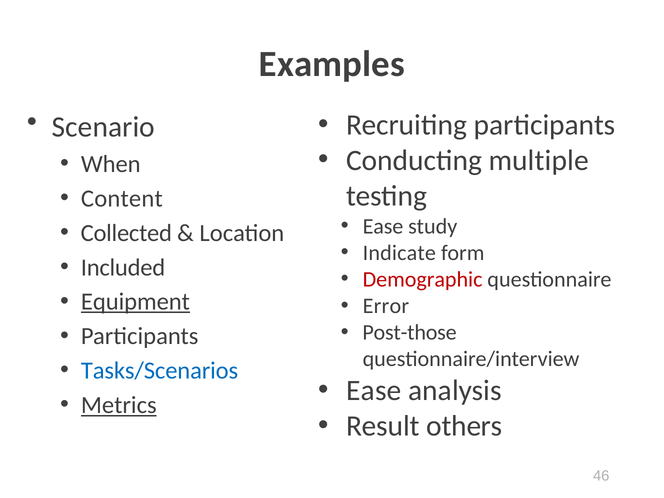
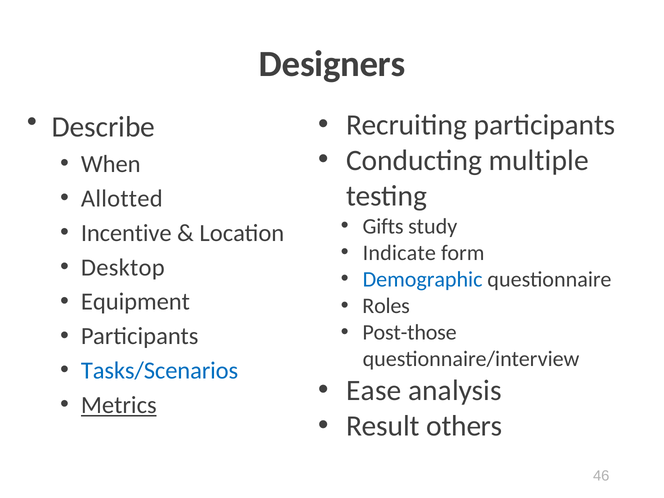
Examples: Examples -> Designers (332, 64)
Scenario: Scenario -> Describe (104, 127)
Content: Content -> Allotted (122, 199)
Ease: Ease -> Gifts (383, 226)
Collected: Collected -> Incentive (126, 233)
Included: Included -> Desktop (123, 267)
Demographic colour: red -> blue (423, 279)
Equipment underline: present -> none (135, 302)
Error: Error -> Roles (386, 306)
